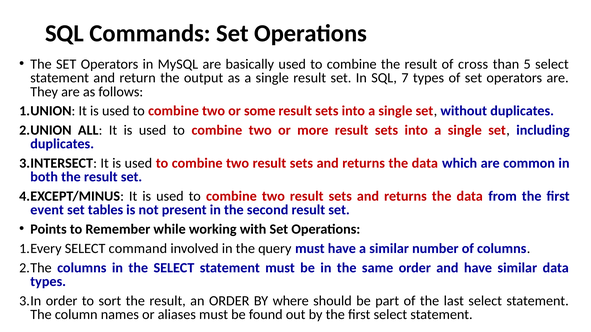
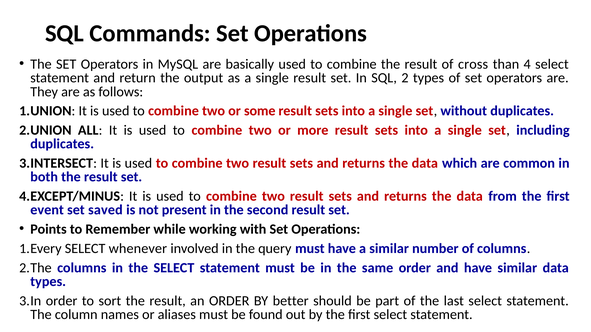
5: 5 -> 4 (527, 64)
7: 7 -> 2 (405, 78)
tables: tables -> saved (105, 210)
command: command -> whenever (138, 249)
where: where -> better (291, 301)
